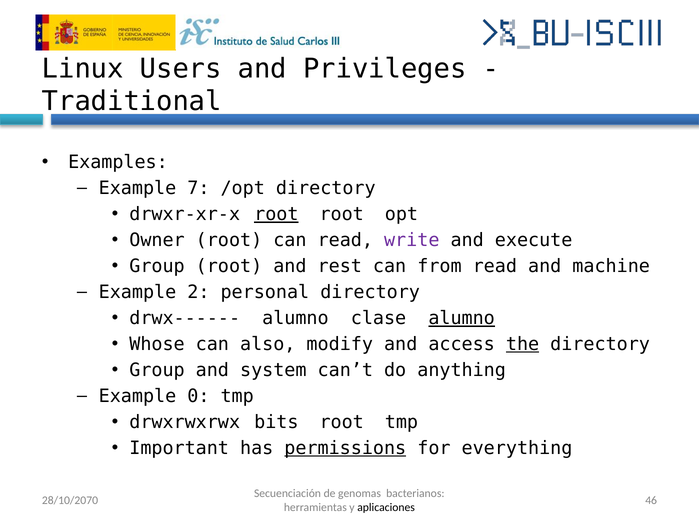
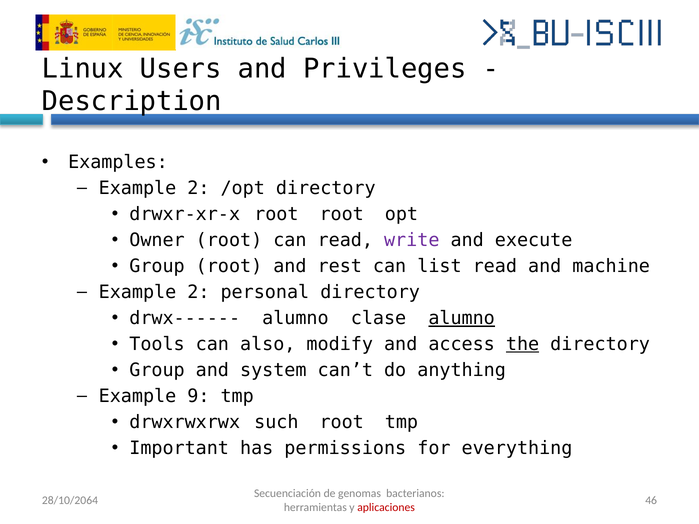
Traditional: Traditional -> Description (132, 101)
7: 7 -> 2 (198, 188)
root underline: present -> none (276, 214)
from: from -> list (439, 266)
Whose: Whose -> Tools (157, 344)
0: 0 -> 9 (198, 396)
bits: bits -> such (276, 422)
permissions underline: present -> none (345, 448)
28/10/2070: 28/10/2070 -> 28/10/2064 (70, 501)
aplicaciones colour: black -> red (386, 508)
